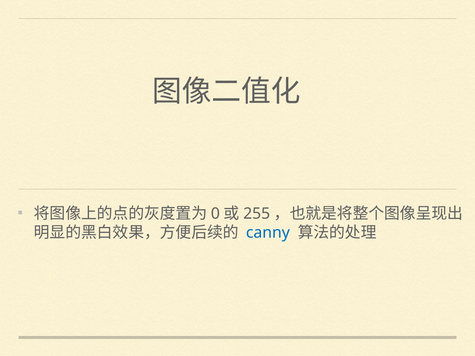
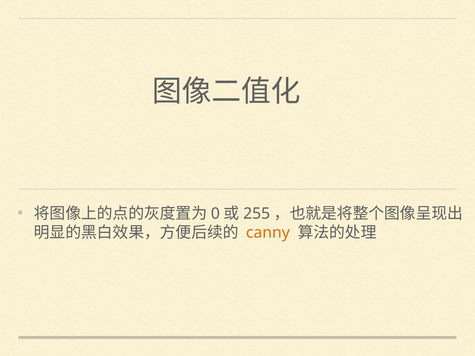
canny colour: blue -> orange (268, 233)
